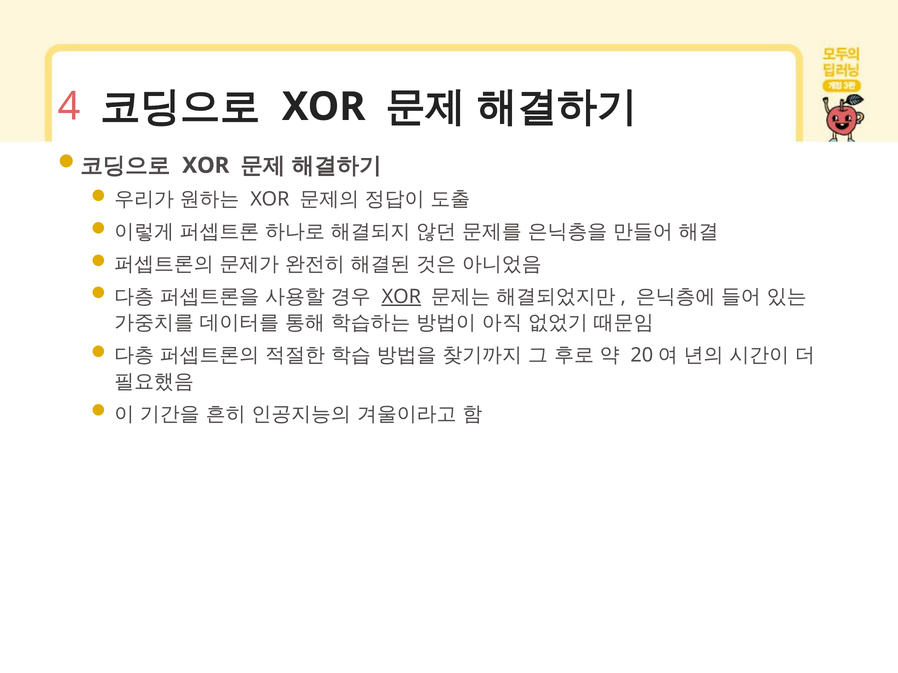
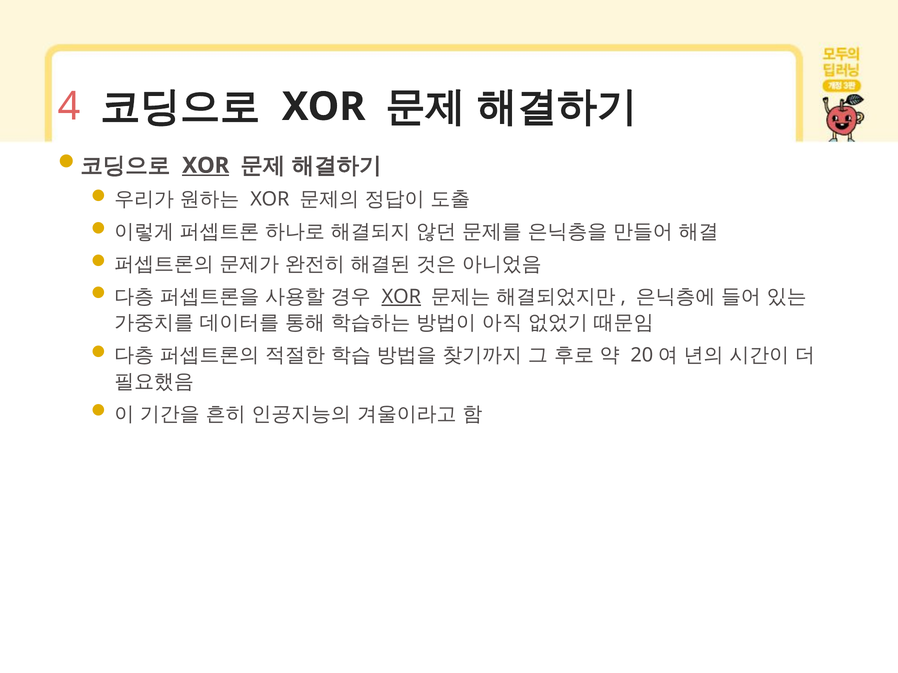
XOR underline: none -> present (206, 166)
